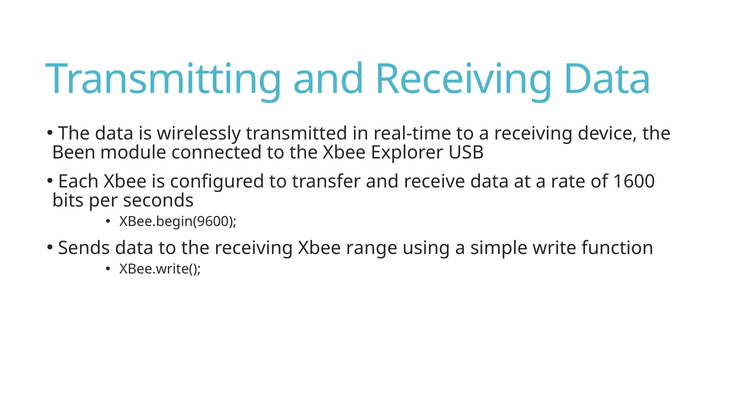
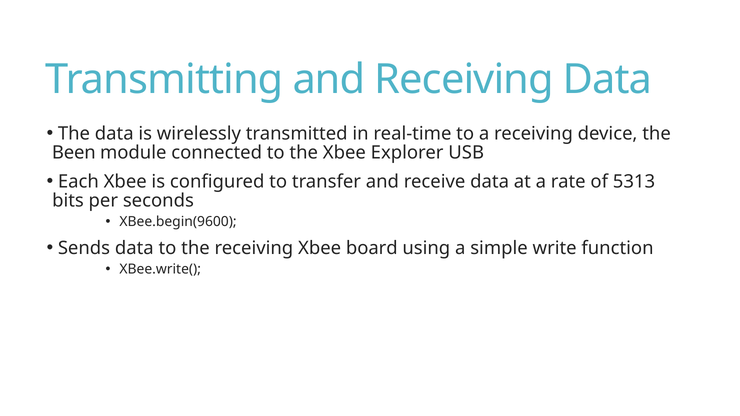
1600: 1600 -> 5313 (634, 182)
range: range -> board (372, 248)
